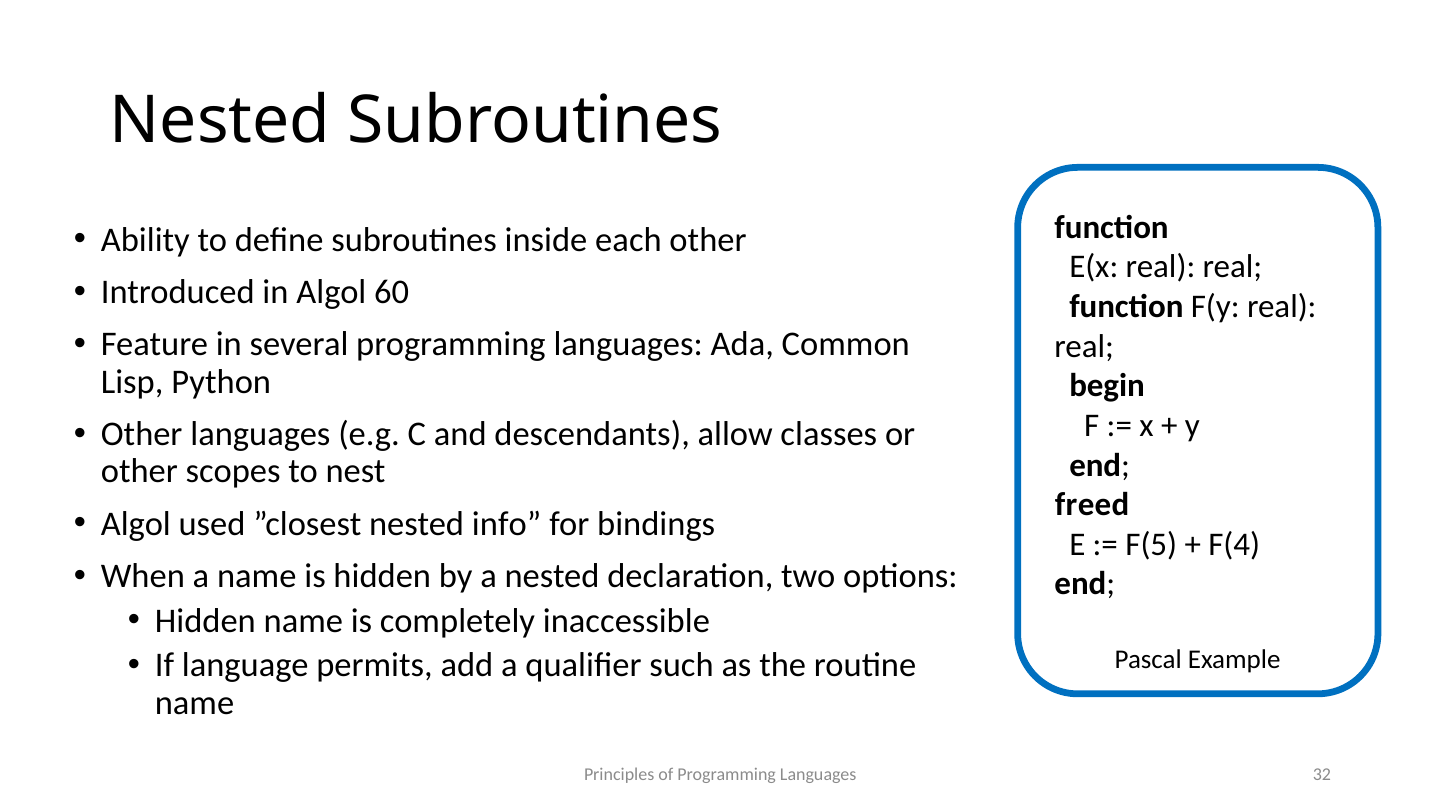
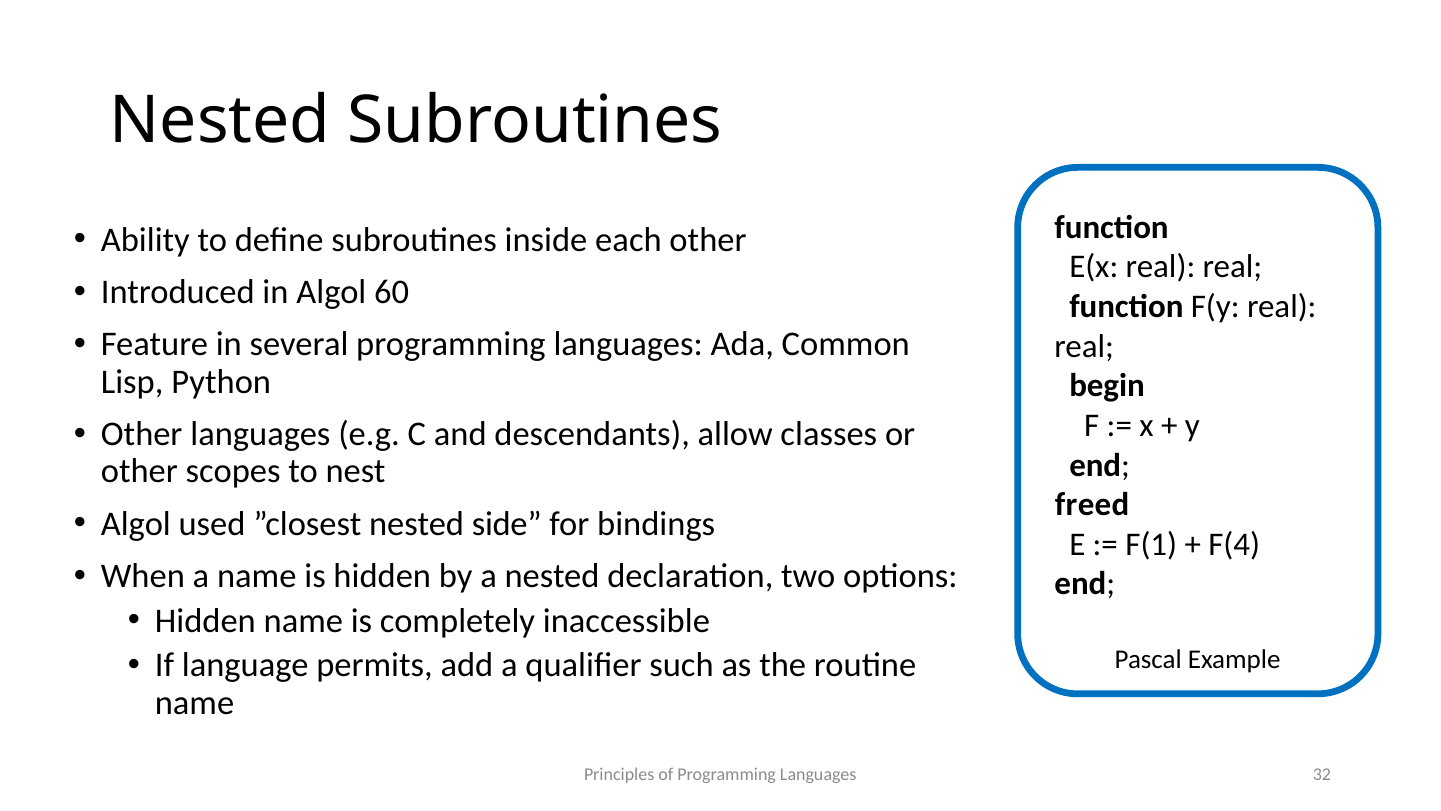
info: info -> side (507, 523)
F(5: F(5 -> F(1 (1151, 544)
